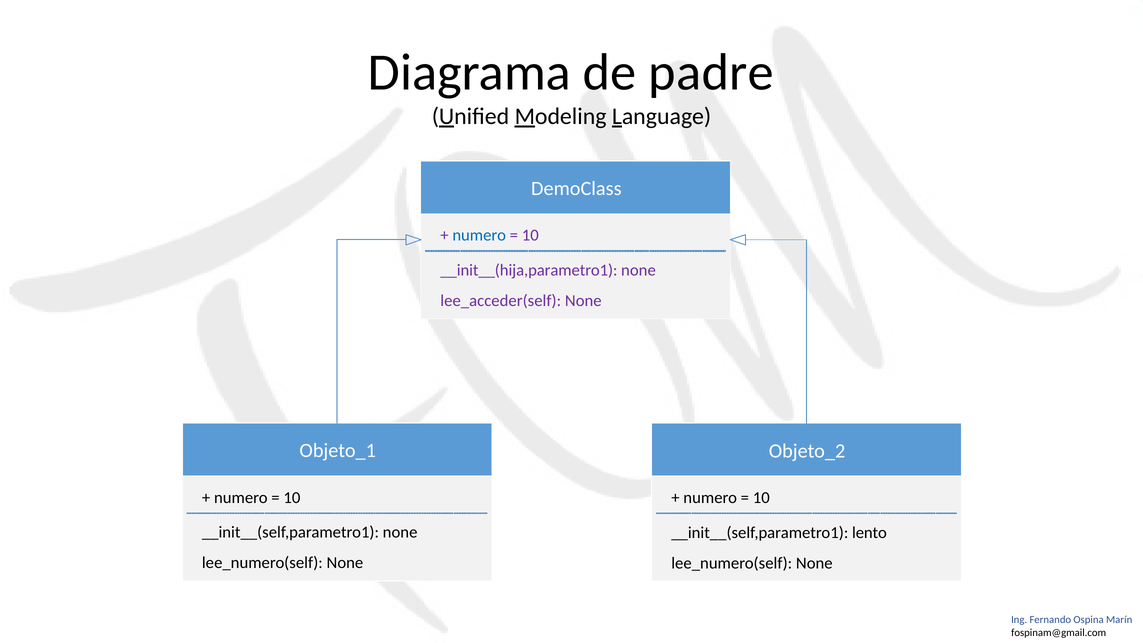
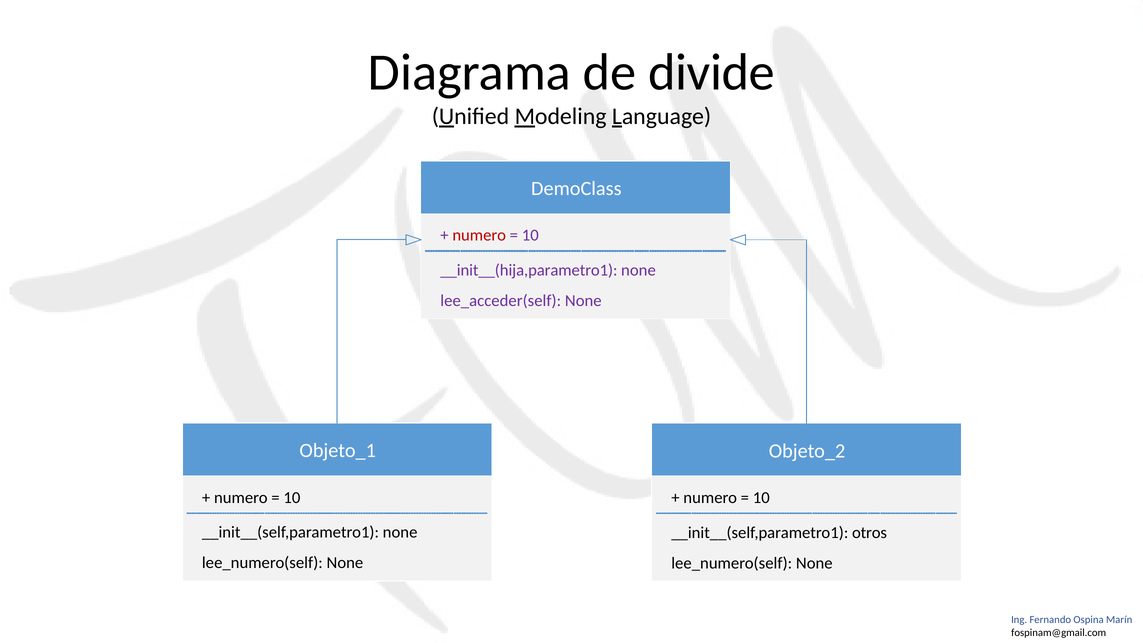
padre: padre -> divide (712, 72)
numero colour: blue -> red (479, 235)
lento: lento -> otros (869, 533)
